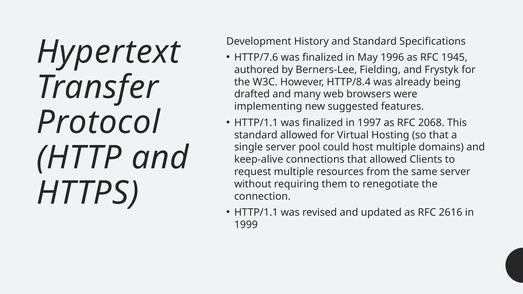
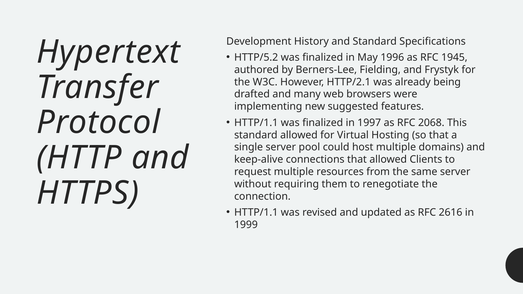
HTTP/7.6: HTTP/7.6 -> HTTP/5.2 (256, 57)
HTTP/8.4: HTTP/8.4 -> HTTP/2.1 (349, 82)
